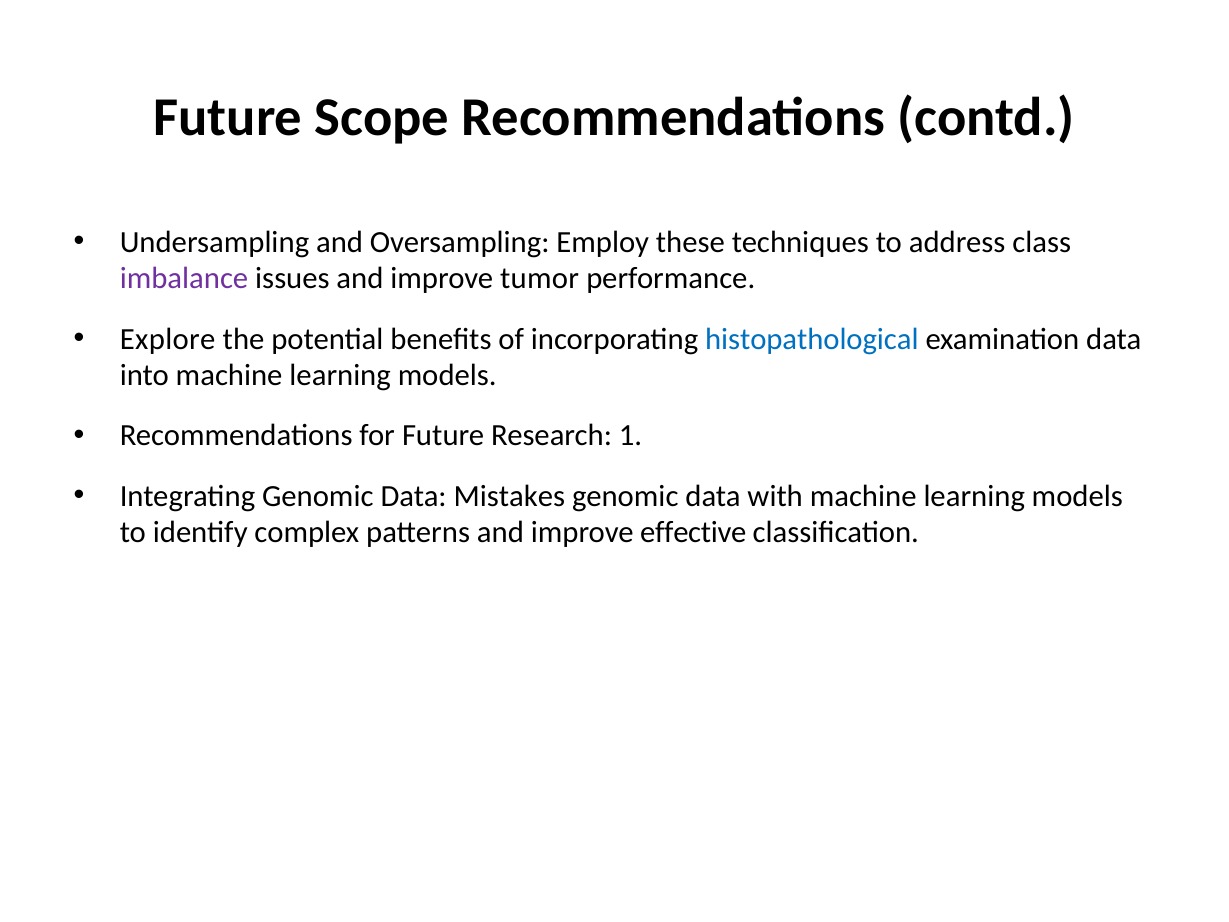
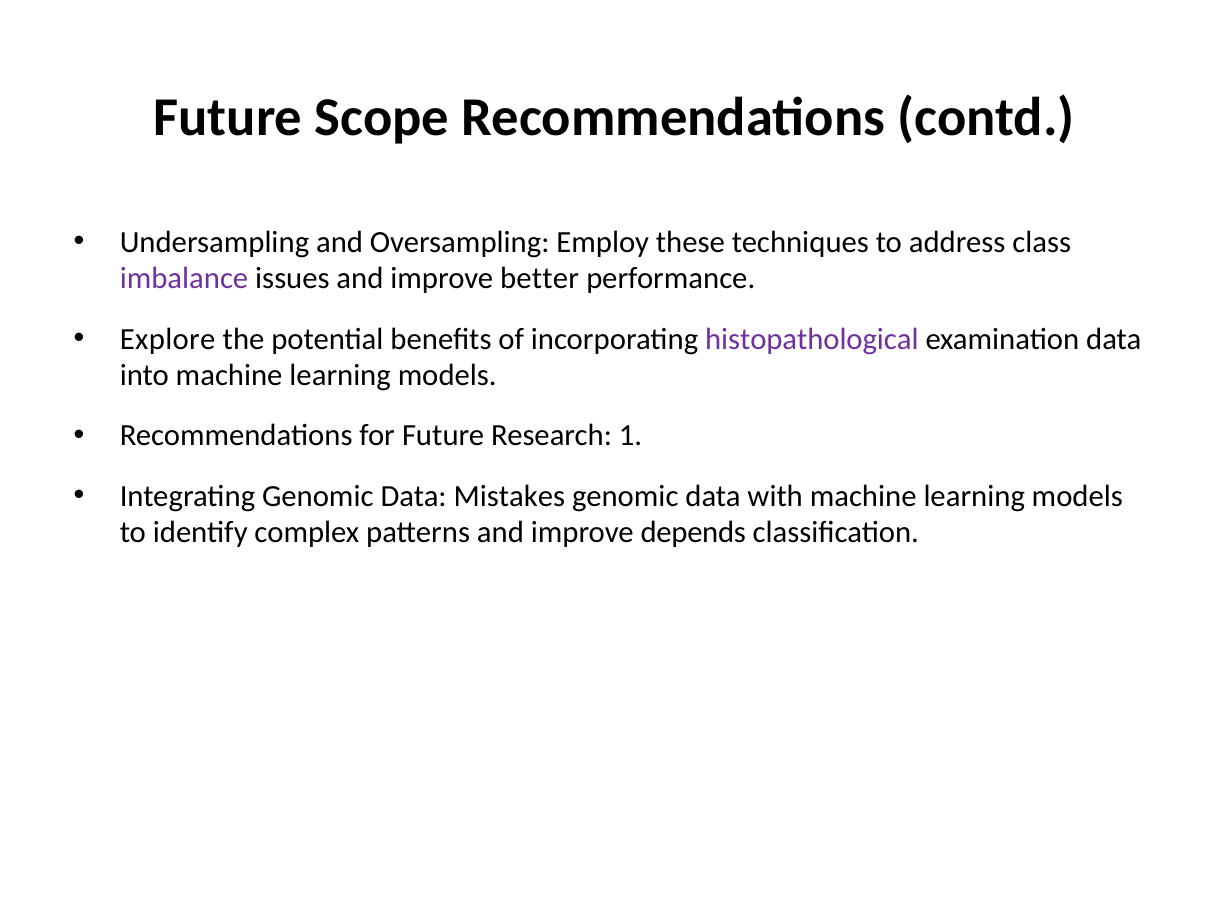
tumor: tumor -> better (540, 279)
histopathological colour: blue -> purple (812, 339)
effective: effective -> depends (693, 533)
